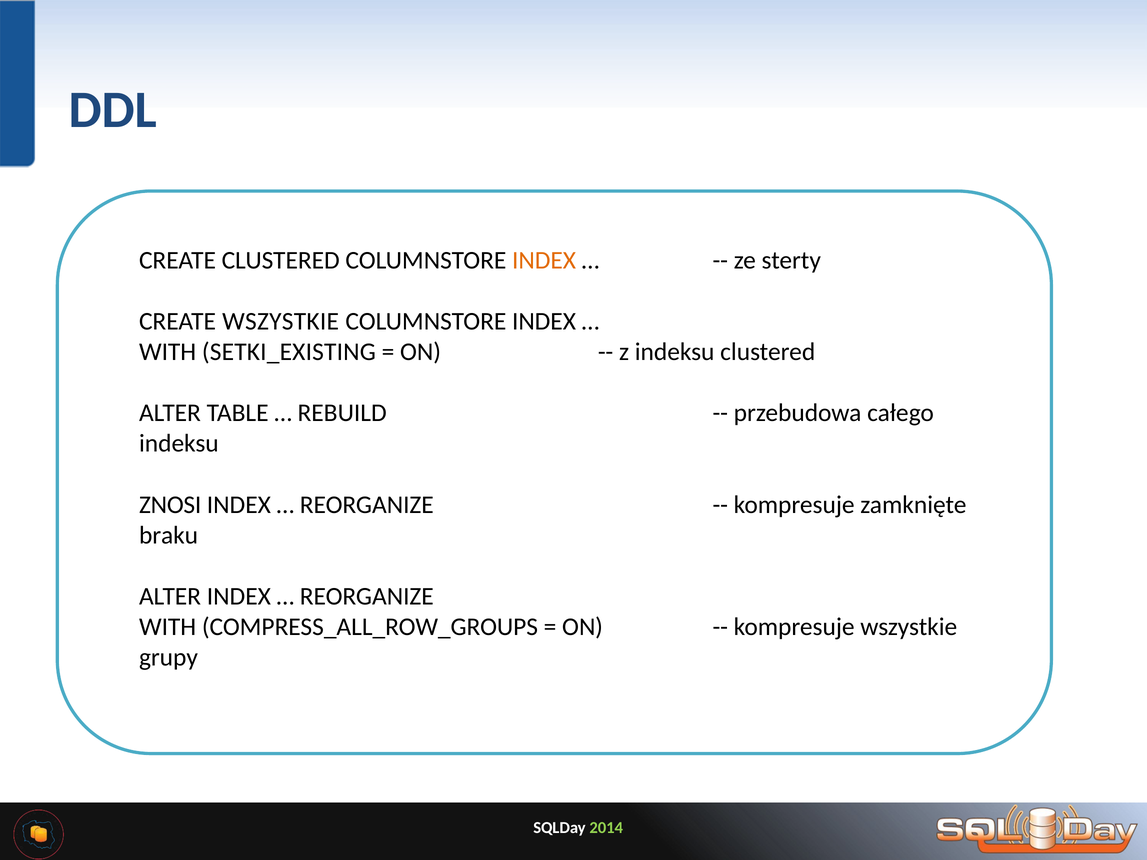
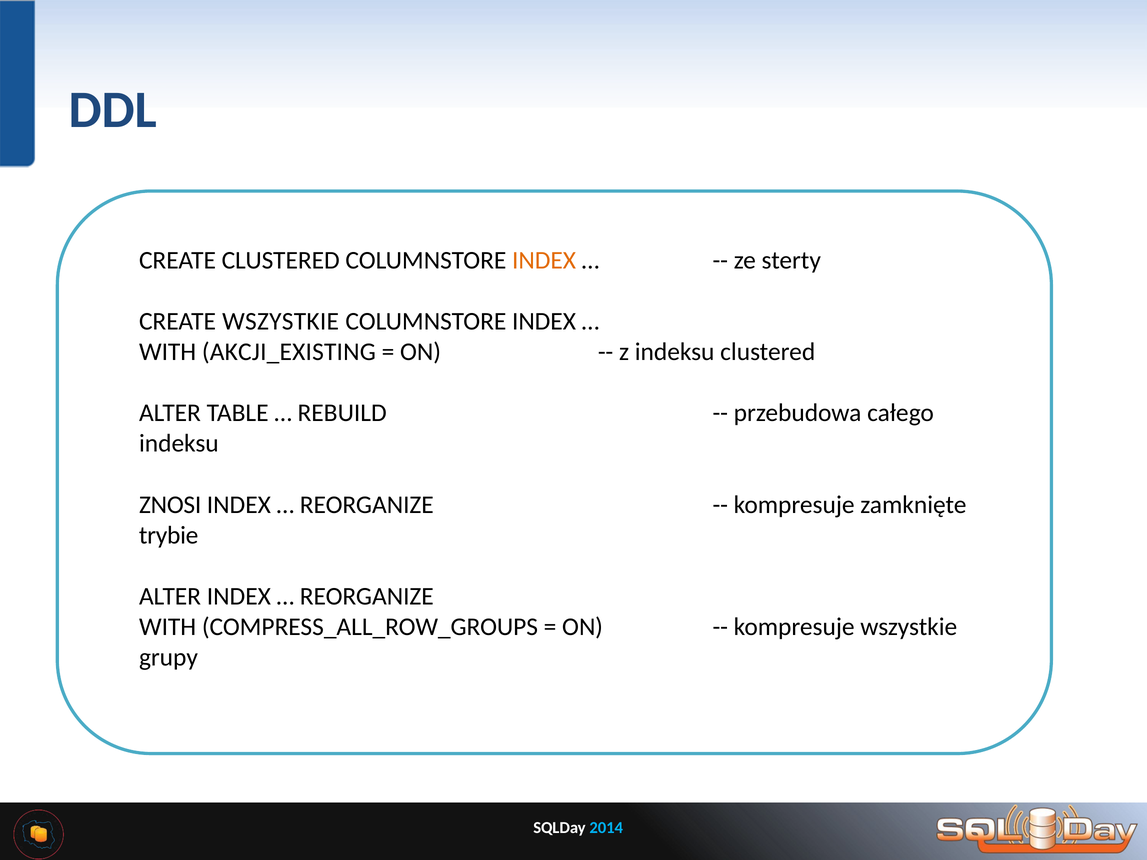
SETKI_EXISTING: SETKI_EXISTING -> AKCJI_EXISTING (289, 352)
braku: braku -> trybie (169, 535)
2014 colour: light green -> light blue (606, 828)
